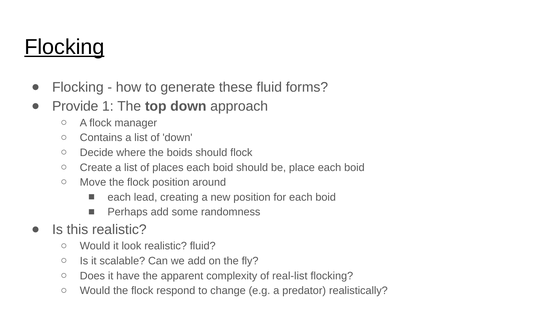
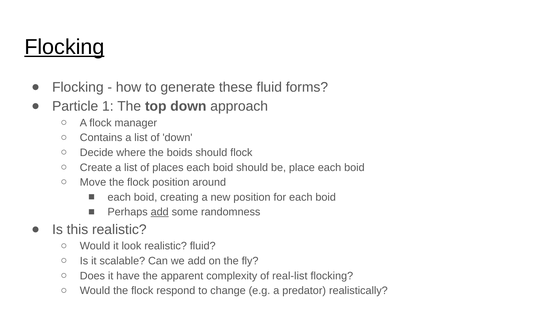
Provide: Provide -> Particle (75, 106)
lead: lead -> boid (146, 197)
add underline: none -> present (160, 212)
